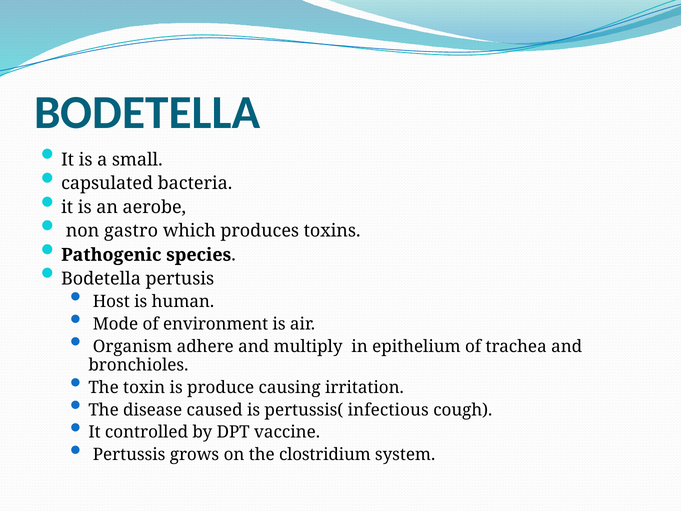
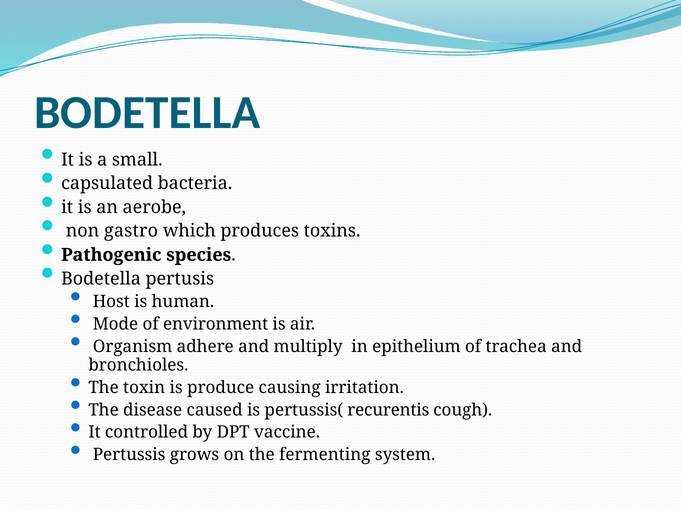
infectious: infectious -> recurentis (388, 410)
clostridium: clostridium -> fermenting (325, 455)
